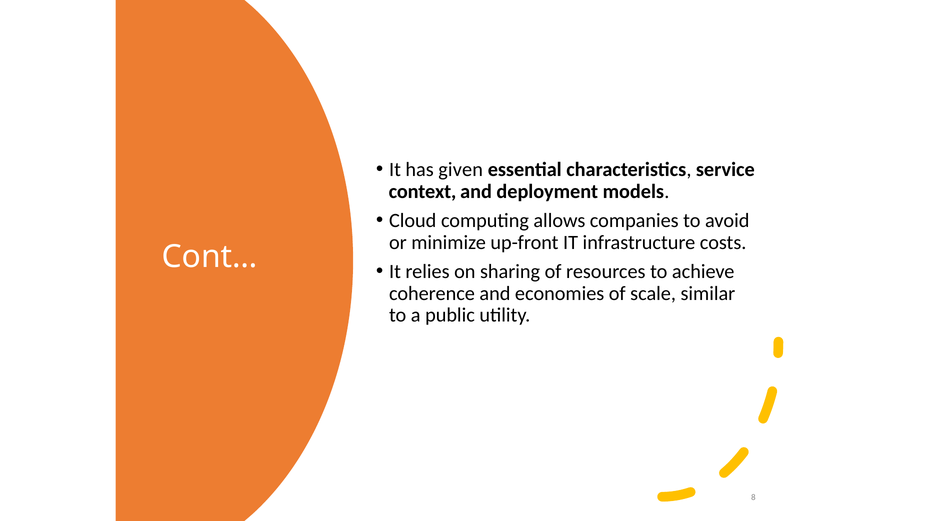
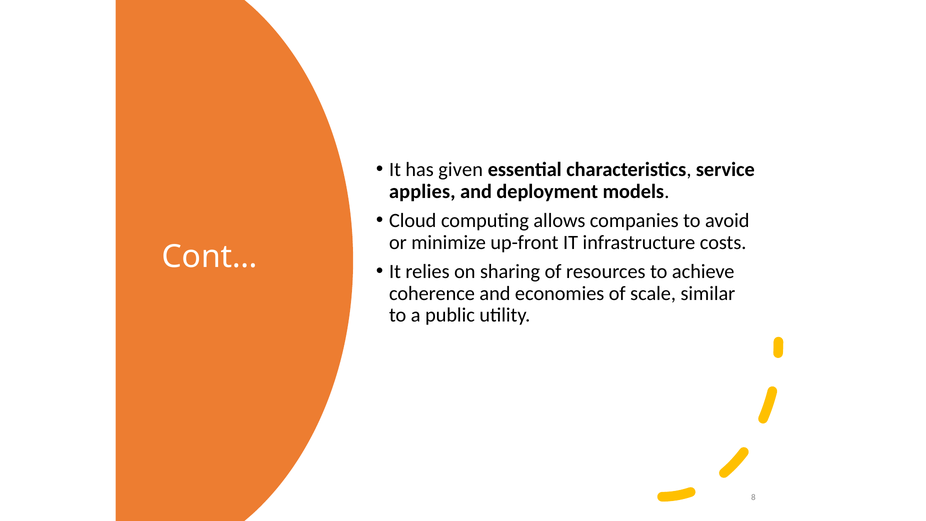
context: context -> applies (422, 191)
